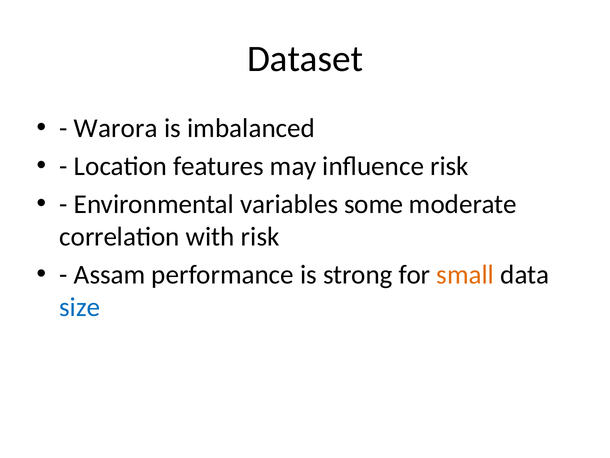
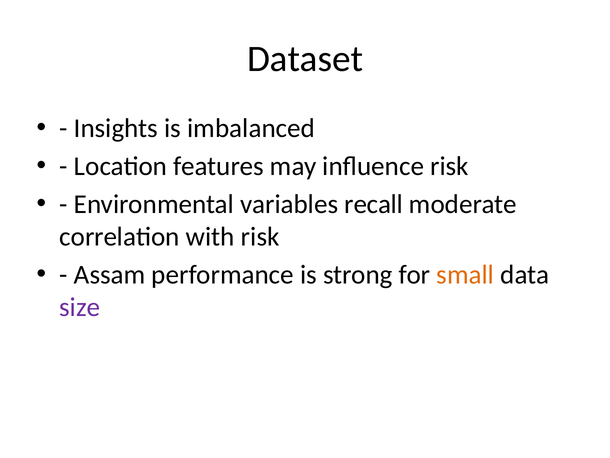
Warora: Warora -> Insights (116, 128)
some: some -> recall (374, 204)
size colour: blue -> purple (80, 307)
